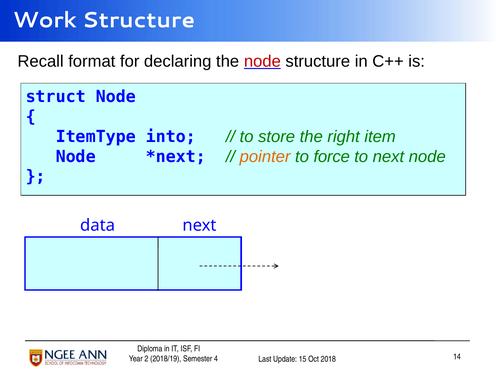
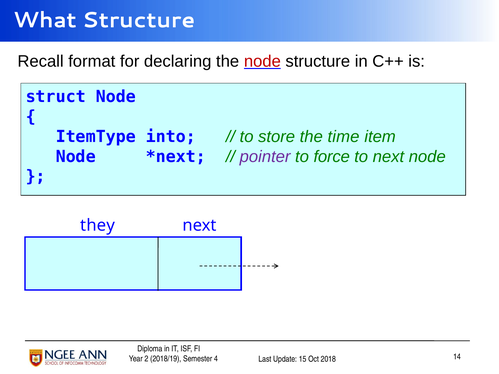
Work: Work -> What (45, 20)
right: right -> time (343, 137)
pointer colour: orange -> purple (265, 157)
data: data -> they (98, 226)
